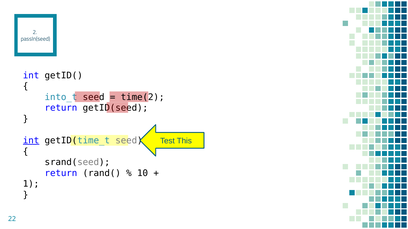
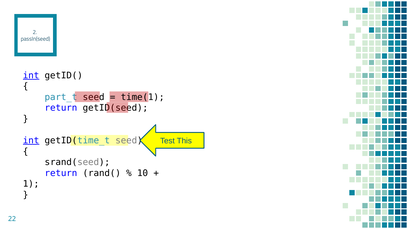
int underline: none -> present (31, 76)
into_t: into_t -> part_t (61, 97)
time(2: time(2 -> time(1 (143, 97)
